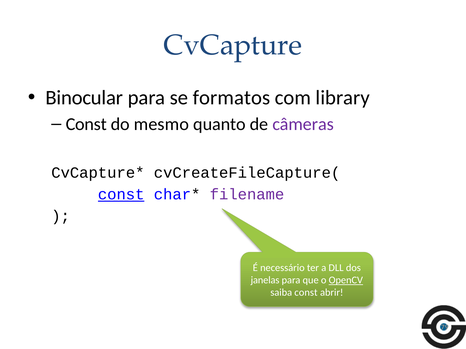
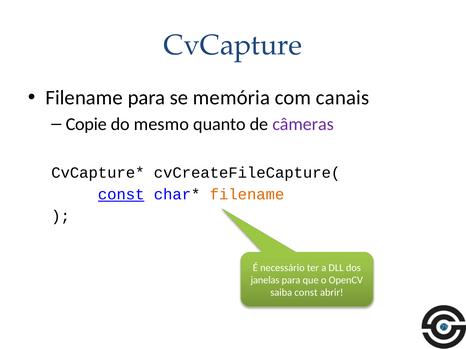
Binocular: Binocular -> Filename (84, 98)
formatos: formatos -> memória (231, 98)
library: library -> canais (343, 98)
Const: Const -> Copie (86, 125)
filename colour: purple -> orange (247, 195)
OpenCV underline: present -> none (346, 281)
